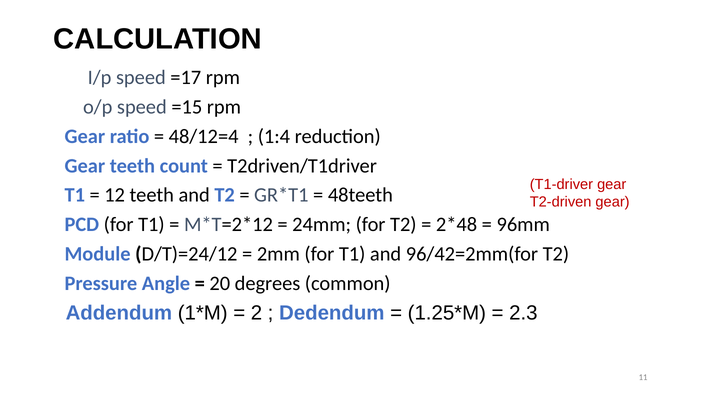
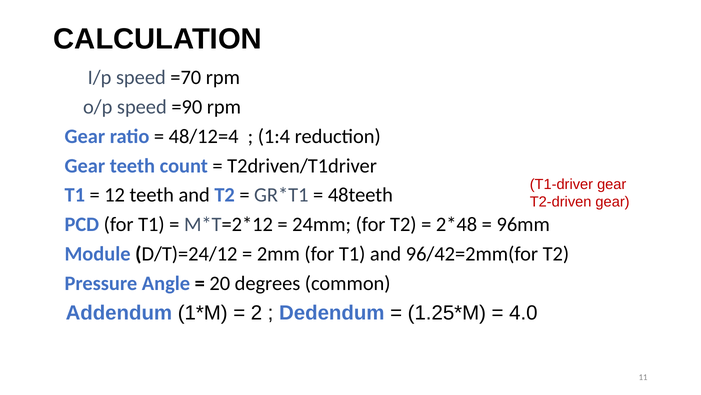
=17: =17 -> =70 (186, 77)
=15: =15 -> =90 (187, 107)
2.3: 2.3 -> 4.0 (523, 312)
